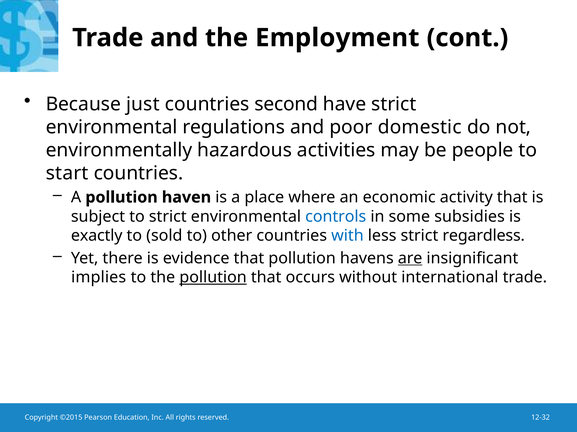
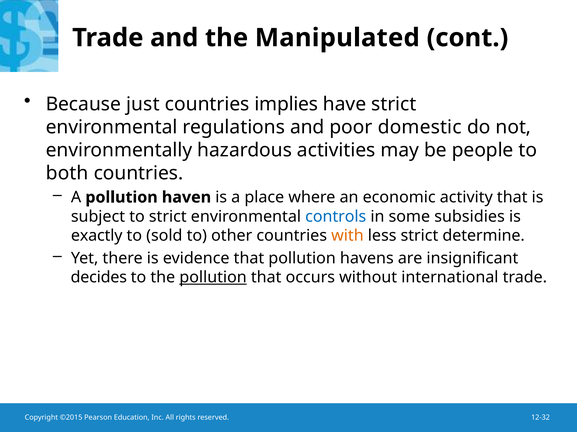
Employment: Employment -> Manipulated (337, 38)
second: second -> implies (286, 104)
start: start -> both (67, 173)
with colour: blue -> orange (347, 236)
regardless: regardless -> determine (484, 236)
are underline: present -> none (410, 259)
implies: implies -> decides (99, 278)
